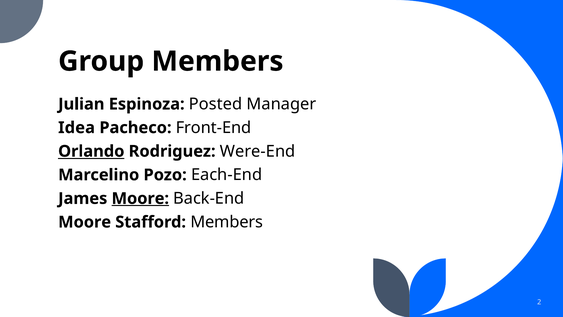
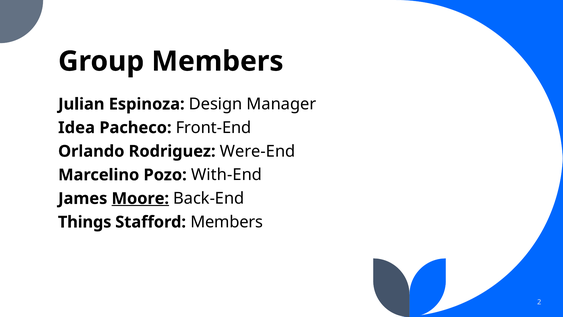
Posted: Posted -> Design (216, 104)
Orlando underline: present -> none (91, 151)
Each-End: Each-End -> With-End (227, 175)
Moore: Moore -> Things (85, 222)
